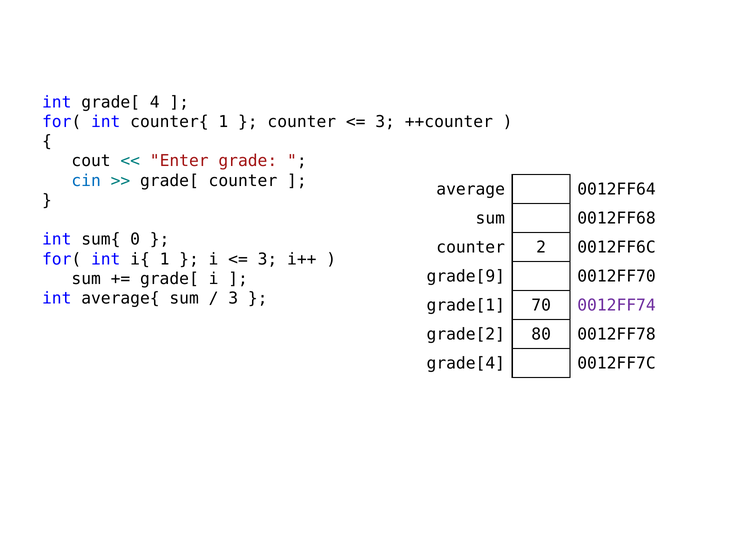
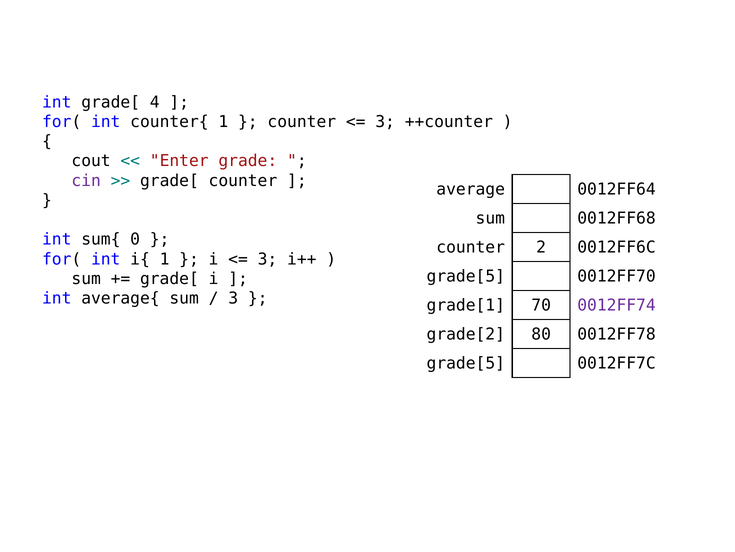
cin colour: blue -> purple (86, 180)
grade[9: grade[9 -> grade[5 (466, 276)
grade[4: grade[4 -> grade[5 (466, 363)
